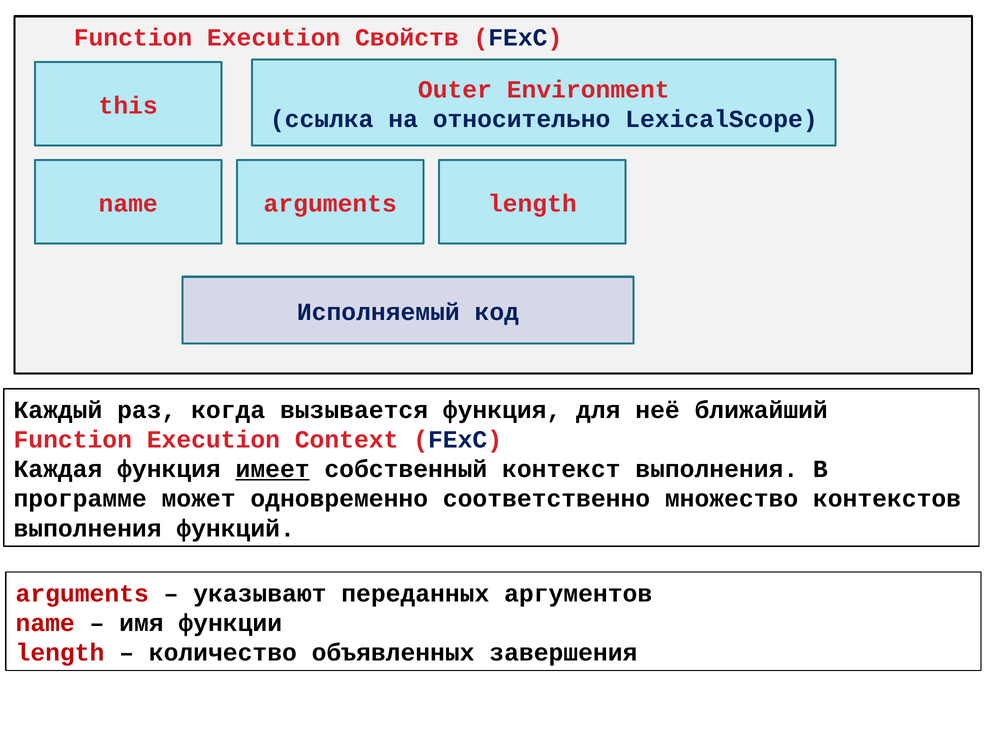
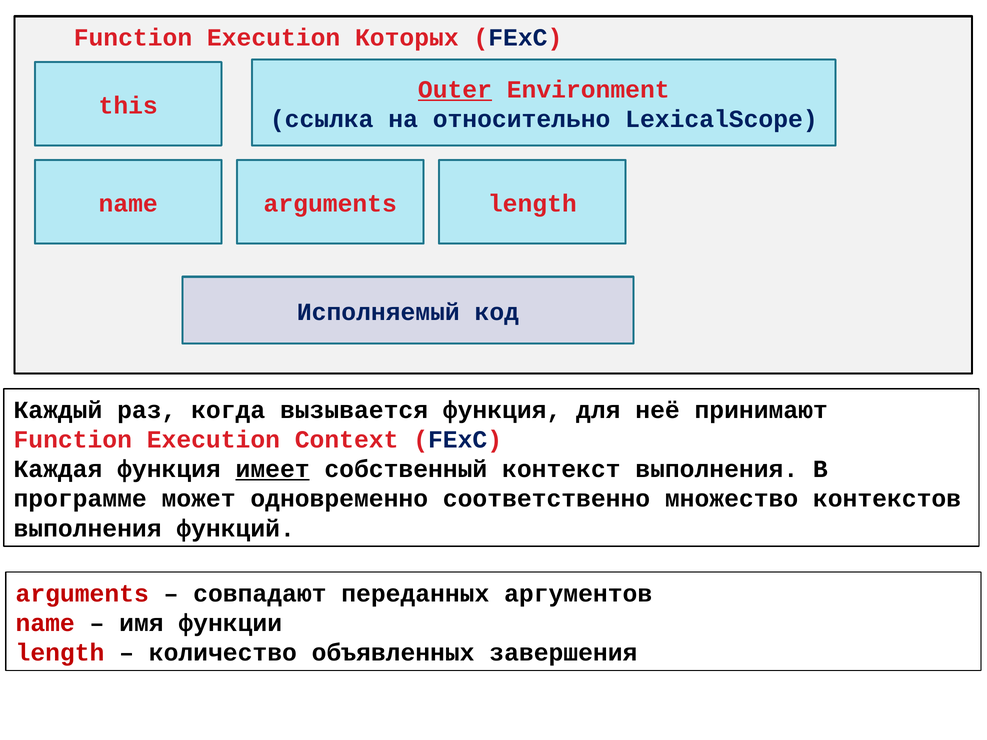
Свойств: Свойств -> Которых (407, 38)
Outer underline: none -> present (455, 90)
ближайший: ближайший -> принимают (761, 410)
указывают: указывают -> совпадают (260, 594)
